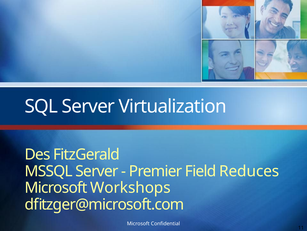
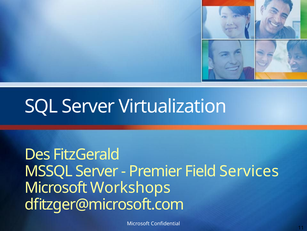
Reduces: Reduces -> Services (249, 171)
